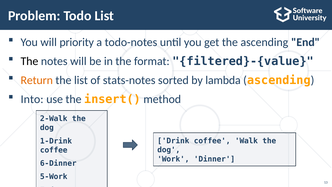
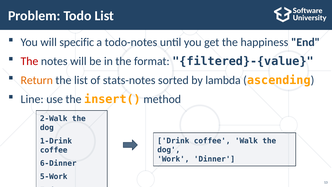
priority: priority -> specific (77, 42)
the ascending: ascending -> happiness (264, 42)
The colour: black -> red (29, 61)
Into: Into -> Line (32, 99)
